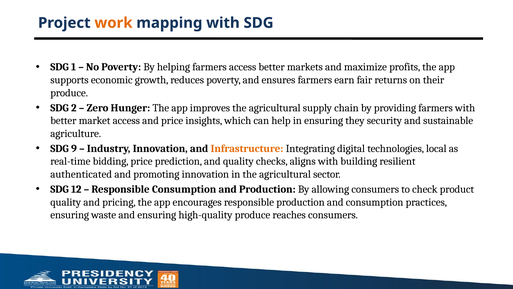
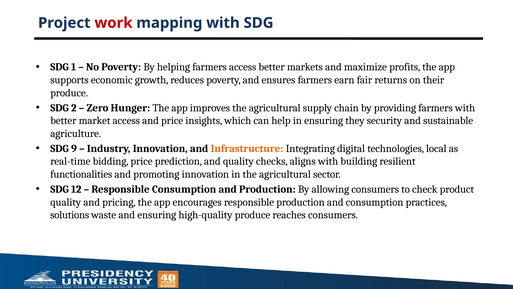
work colour: orange -> red (113, 23)
authenticated: authenticated -> functionalities (81, 174)
ensuring: ensuring -> solutions (70, 215)
